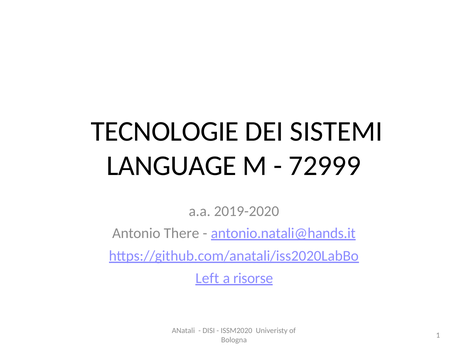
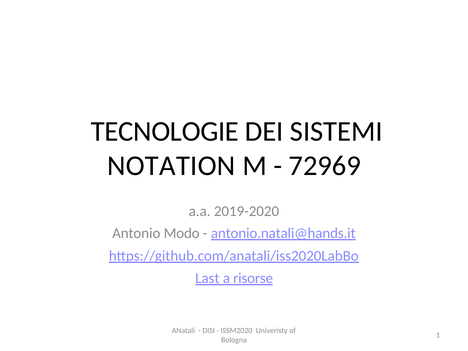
LANGUAGE: LANGUAGE -> NOTATION (171, 166)
72999: 72999 -> 72969 (325, 166)
There: There -> Modo (182, 233)
Left: Left -> Last (207, 278)
